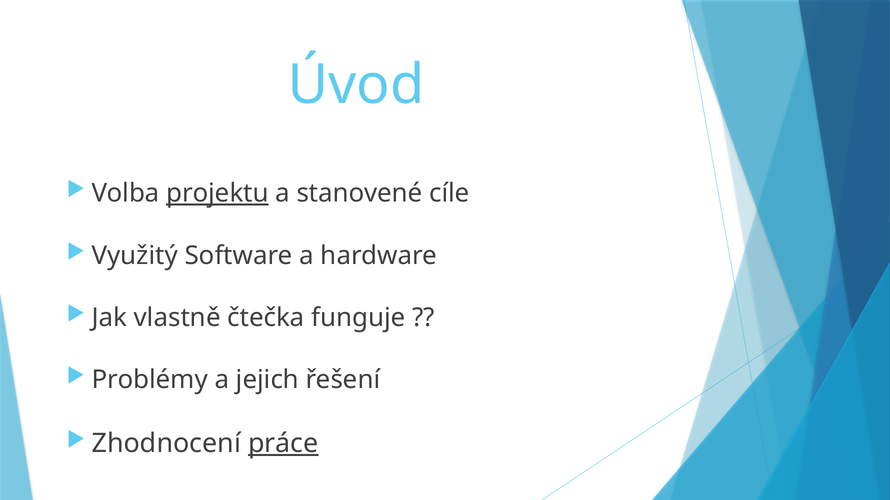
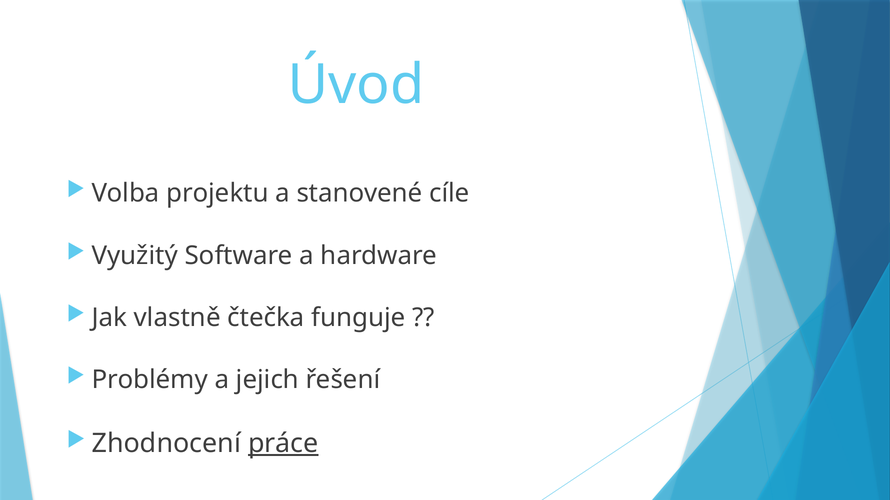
projektu underline: present -> none (217, 194)
